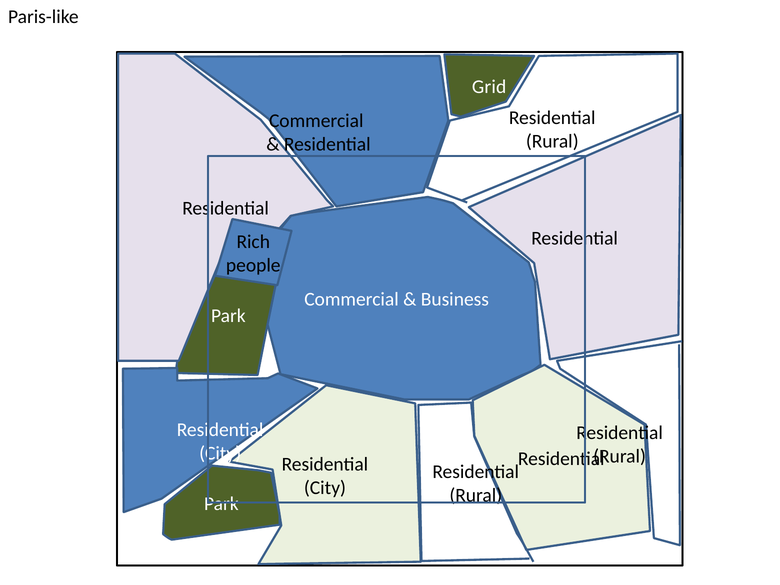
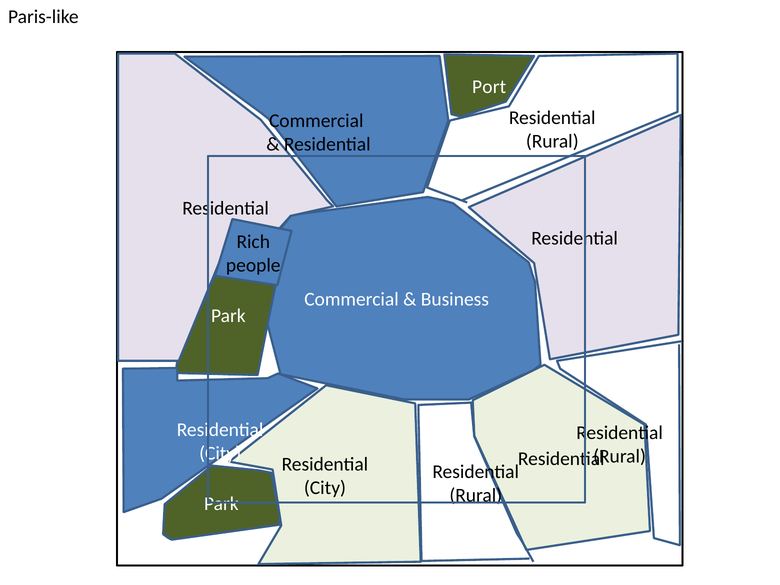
Grid: Grid -> Port (489, 87)
